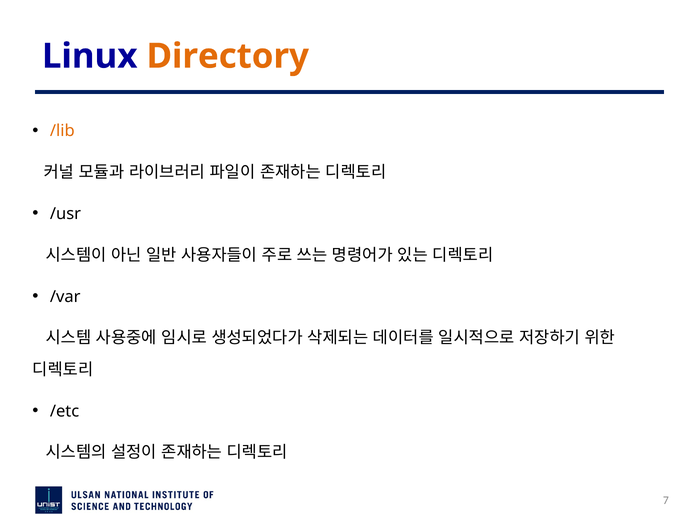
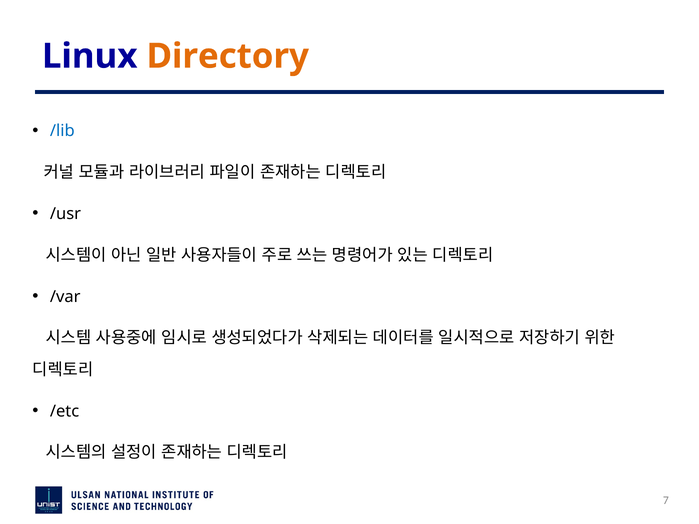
/lib colour: orange -> blue (62, 131)
